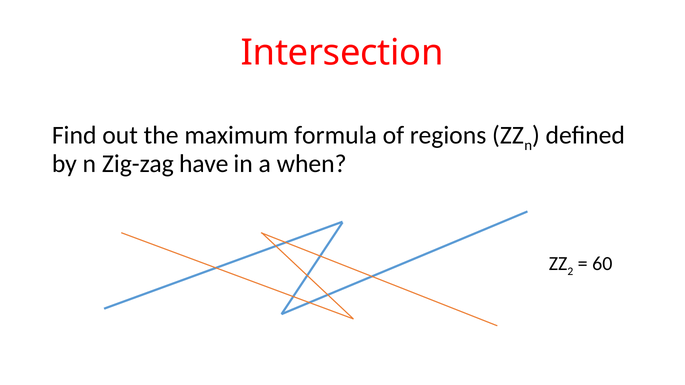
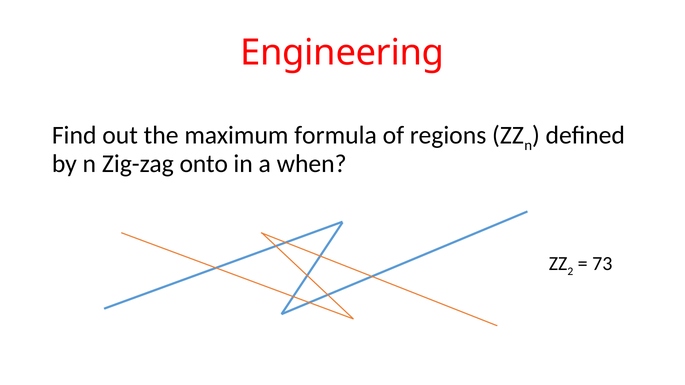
Intersection: Intersection -> Engineering (342, 53)
have: have -> onto (204, 164)
60: 60 -> 73 (602, 264)
